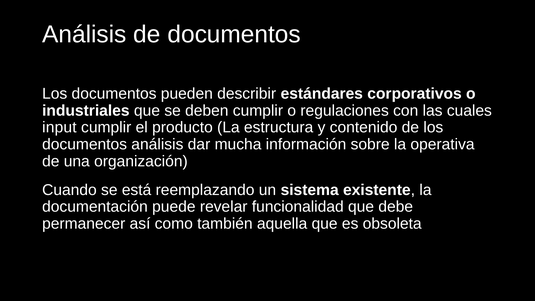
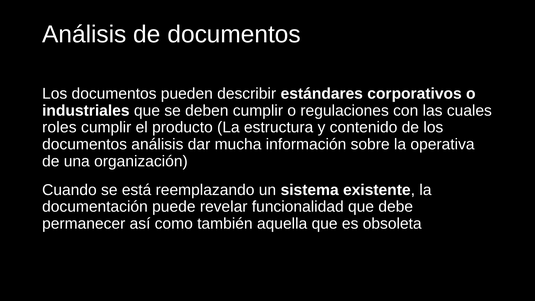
input: input -> roles (59, 127)
